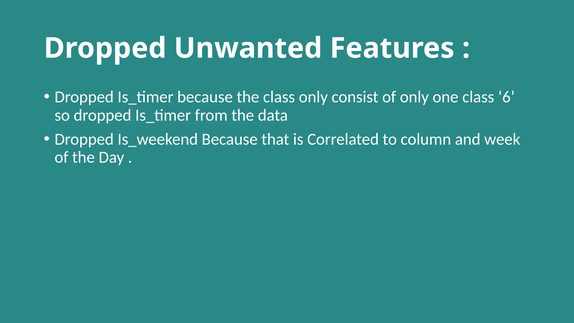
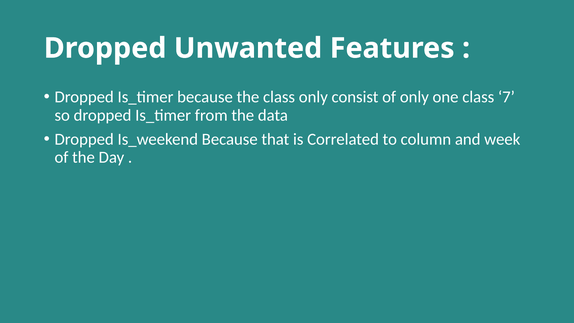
6: 6 -> 7 (506, 97)
